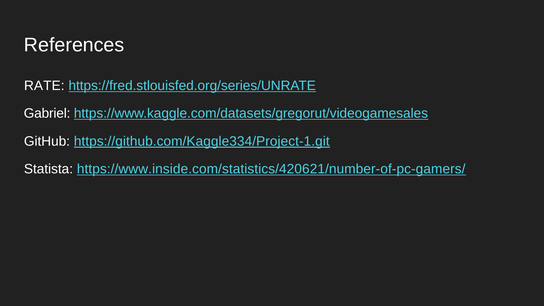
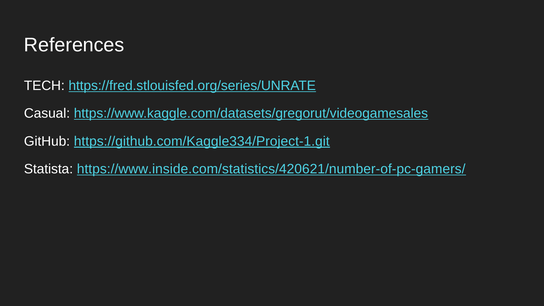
RATE: RATE -> TECH (44, 86)
Gabriel: Gabriel -> Casual (47, 113)
